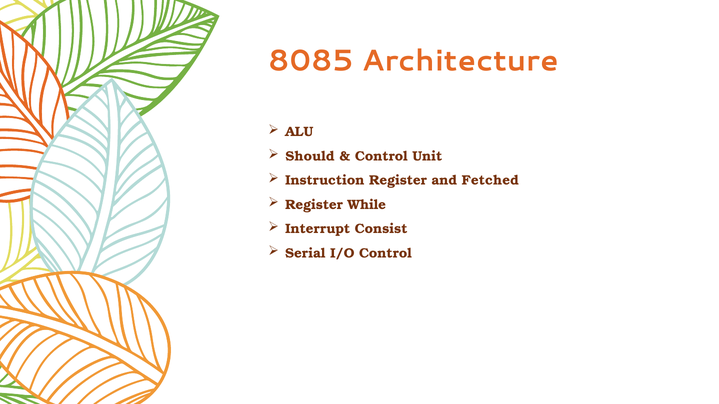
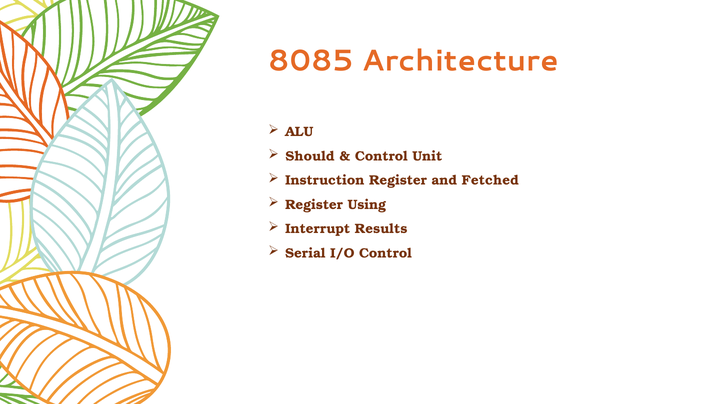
While: While -> Using (367, 205)
Consist: Consist -> Results (381, 229)
